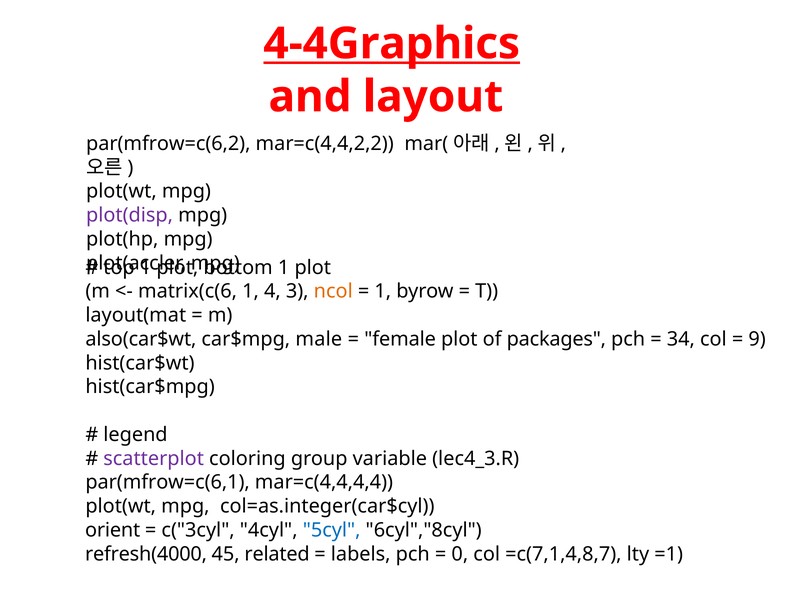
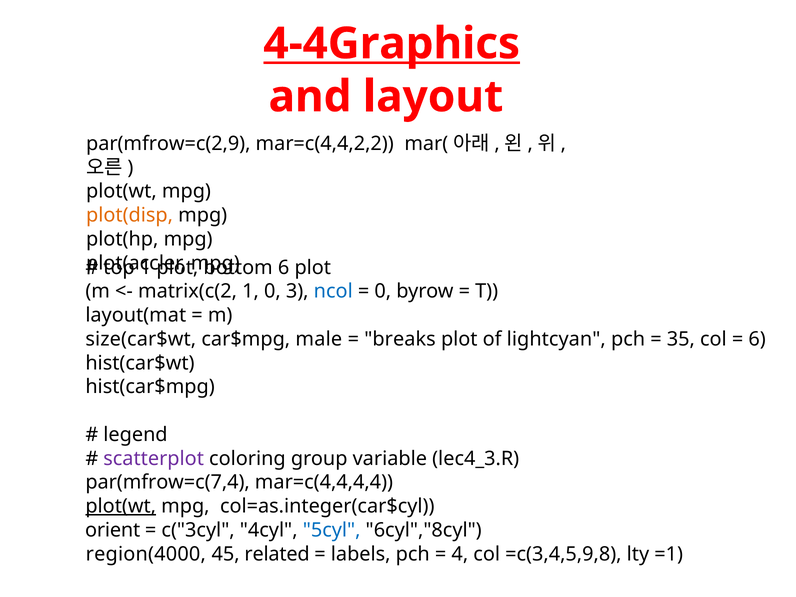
par(mfrow=c(6,2: par(mfrow=c(6,2 -> par(mfrow=c(2,9 (168, 144)
plot(disp colour: purple -> orange (130, 215)
1: 1 -> 6 (284, 267)
matrix(c(6: matrix(c(6 -> matrix(c(2 (188, 291)
1 4: 4 -> 0 (272, 291)
ncol colour: orange -> blue (333, 291)
1: 1 -> 0 (383, 291)
also(car$wt: also(car$wt -> size(car$wt (141, 339)
female: female -> breaks (400, 339)
packages: packages -> lightcyan (556, 339)
34: 34 -> 35 (681, 339)
9: 9 -> 6 (757, 339)
par(mfrow=c(6,1: par(mfrow=c(6,1 -> par(mfrow=c(7,4 (168, 482)
plot(wt underline: none -> present (121, 506)
refresh(4000: refresh(4000 -> region(4000 (146, 554)
0: 0 -> 4 (460, 554)
=c(7,1,4,8,7: =c(7,1,4,8,7 -> =c(3,4,5,9,8 (563, 554)
